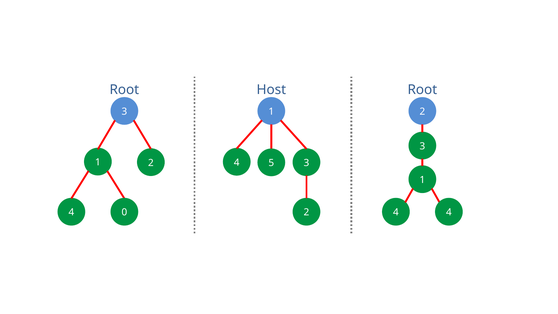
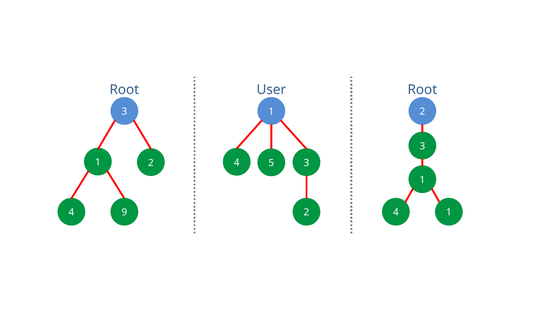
Host: Host -> User (271, 90)
0: 0 -> 9 (124, 212)
4 4: 4 -> 1 (449, 212)
